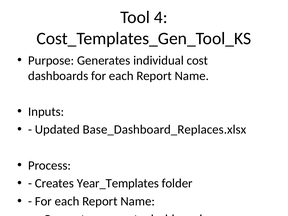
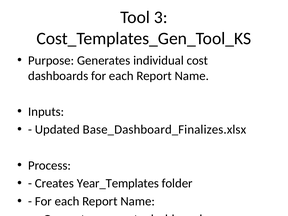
4: 4 -> 3 (161, 17)
Base_Dashboard_Replaces.xlsx: Base_Dashboard_Replaces.xlsx -> Base_Dashboard_Finalizes.xlsx (164, 130)
